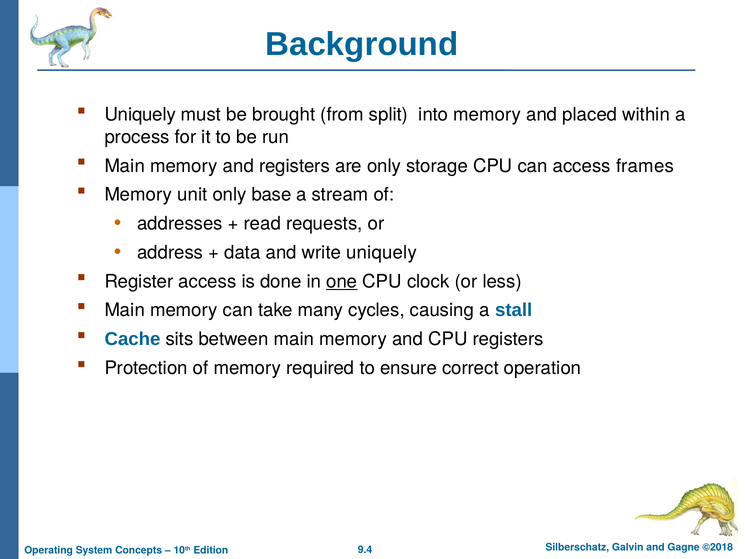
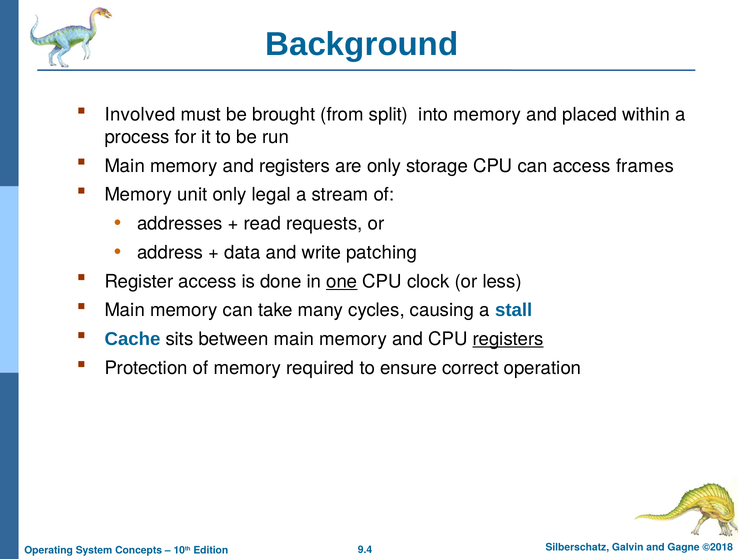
Uniquely: Uniquely -> Involved (140, 115)
base: base -> legal (271, 195)
write uniquely: uniquely -> patching (382, 252)
registers underline: none -> present (508, 339)
